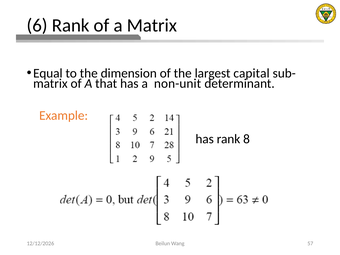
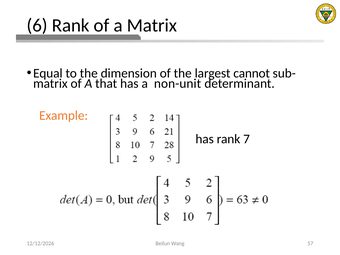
capital: capital -> cannot (252, 73)
8: 8 -> 7 (247, 139)
